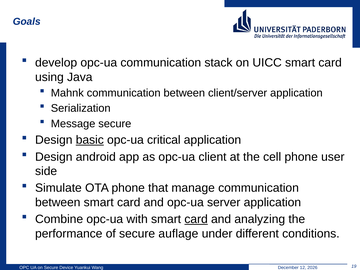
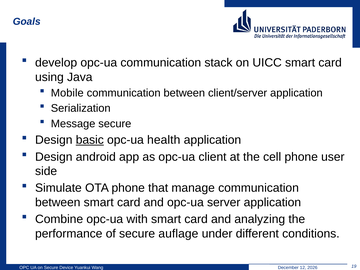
Mahnk: Mahnk -> Mobile (67, 93)
critical: critical -> health (164, 140)
card underline: present -> none (196, 219)
